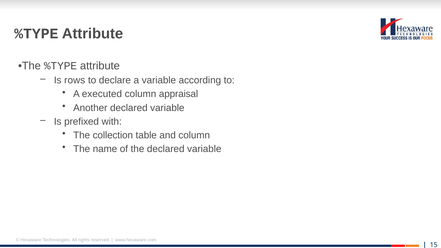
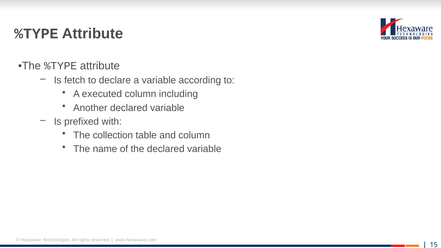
rows: rows -> fetch (75, 80)
appraisal: appraisal -> including (178, 94)
